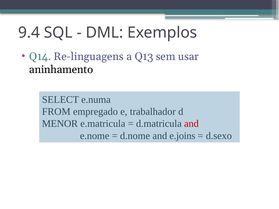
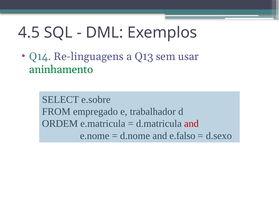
9.4: 9.4 -> 4.5 (29, 33)
aninhamento colour: black -> green (61, 70)
e.numa: e.numa -> e.sobre (96, 100)
MENOR: MENOR -> ORDEM (60, 124)
e.joins: e.joins -> e.falso (182, 136)
